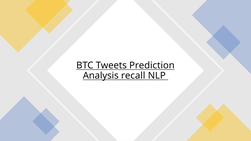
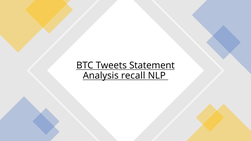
Prediction: Prediction -> Statement (152, 65)
